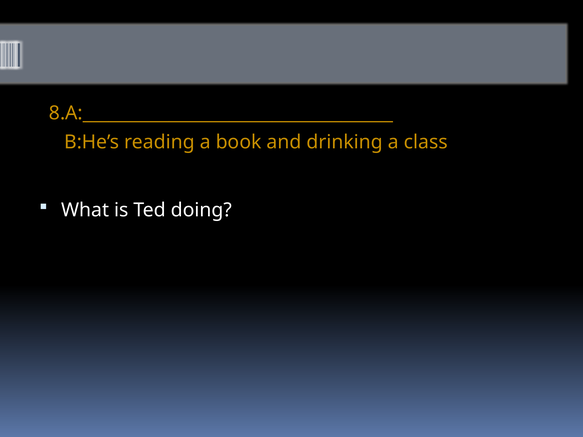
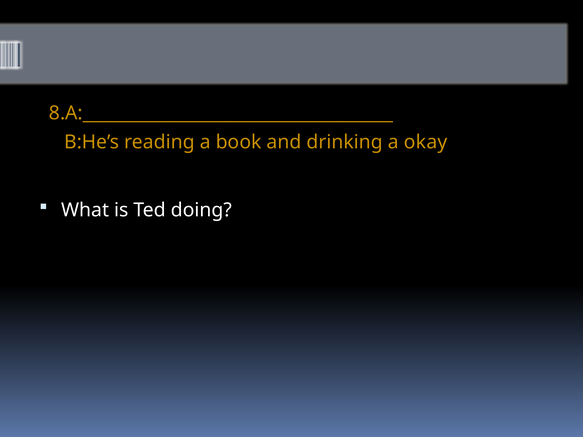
class: class -> okay (426, 142)
